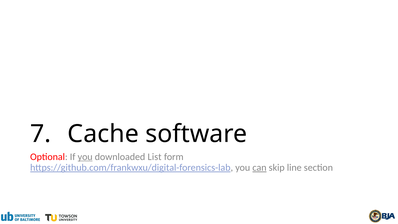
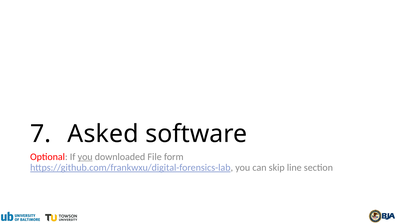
Cache: Cache -> Asked (103, 134)
List: List -> File (155, 157)
can underline: present -> none (259, 168)
